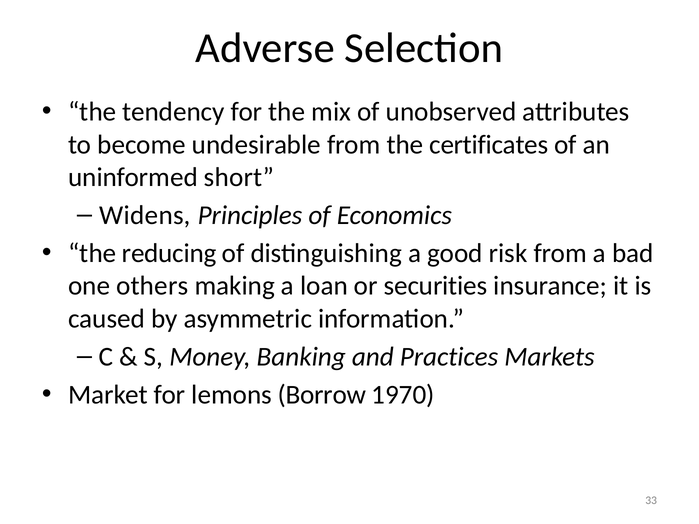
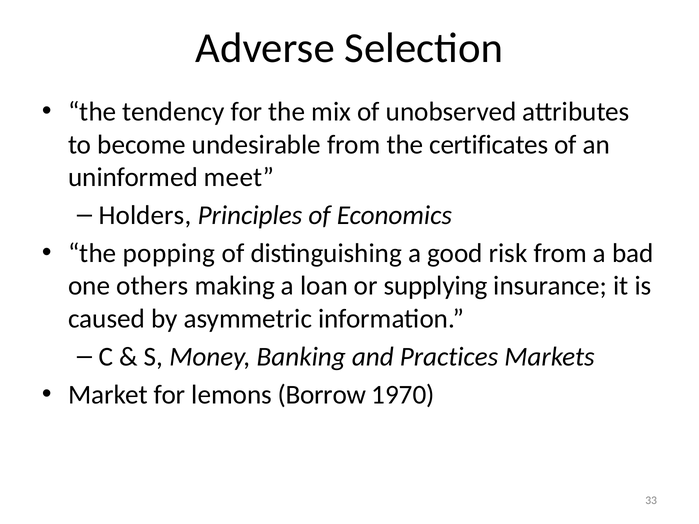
short: short -> meet (239, 177)
Widens: Widens -> Holders (145, 215)
reducing: reducing -> popping (169, 253)
securities: securities -> supplying (436, 286)
